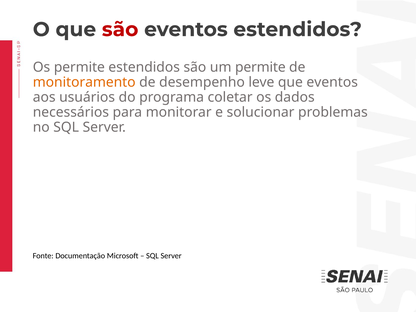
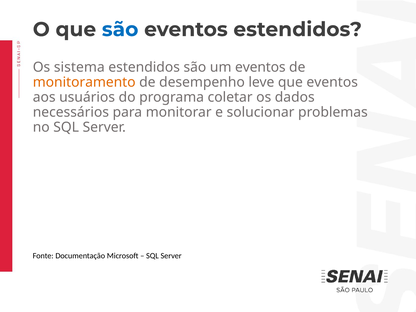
são colour: red -> blue (120, 29)
Os permite: permite -> sistema (79, 67)
um permite: permite -> eventos (260, 67)
